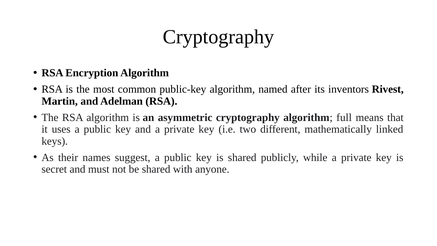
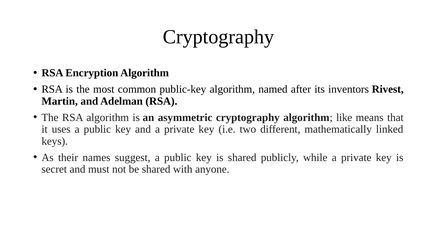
full: full -> like (344, 117)
